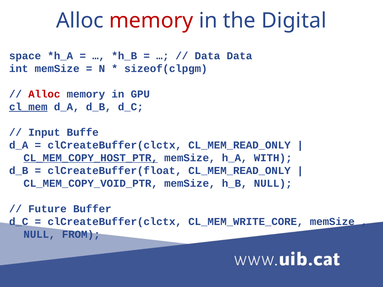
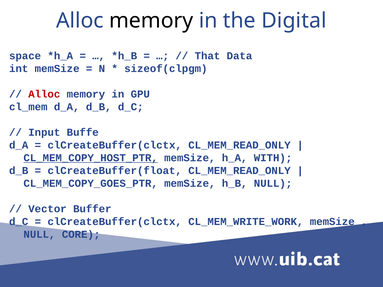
memory colour: red -> black (151, 21)
Data: Data -> That (207, 56)
cl_mem underline: present -> none (28, 107)
CL_MEM_COPY_VOID_PTR: CL_MEM_COPY_VOID_PTR -> CL_MEM_COPY_GOES_PTR (91, 184)
Future: Future -> Vector (47, 209)
CL_MEM_WRITE_CORE: CL_MEM_WRITE_CORE -> CL_MEM_WRITE_WORK (246, 222)
FROM: FROM -> CORE (81, 235)
